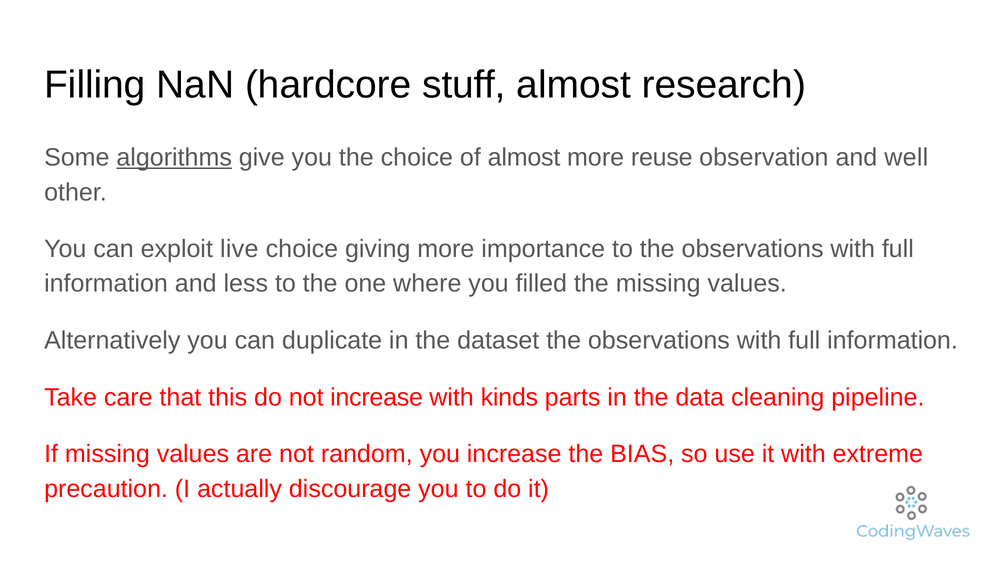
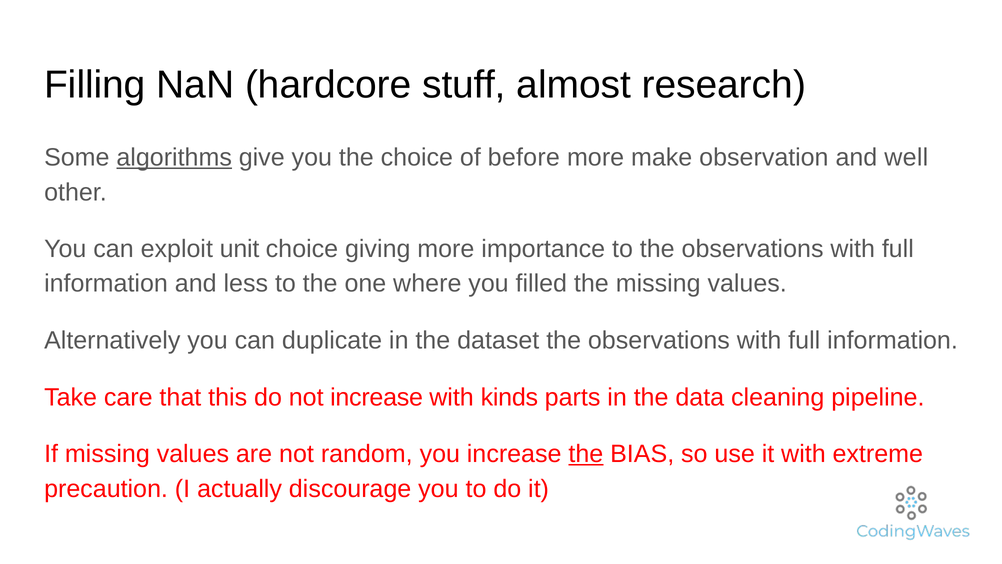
of almost: almost -> before (524, 158)
reuse: reuse -> make (662, 158)
live: live -> unit (240, 249)
the underline: none -> present (586, 454)
